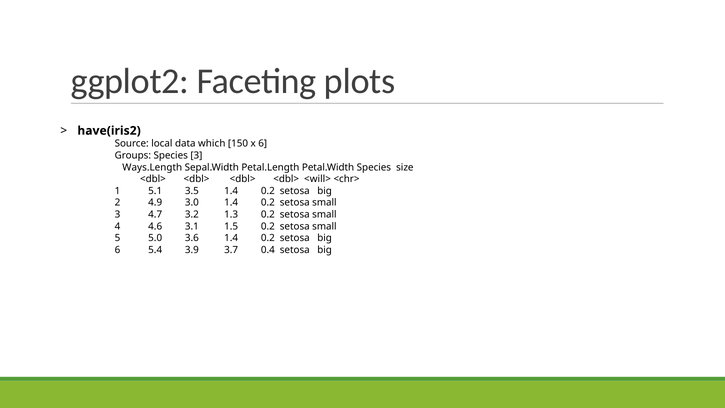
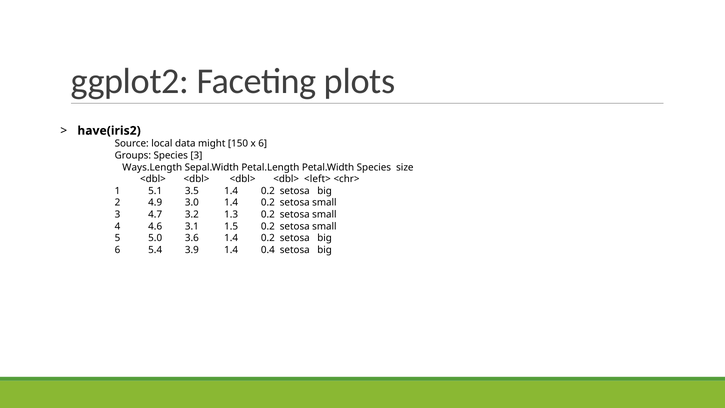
which: which -> might (212, 144)
<will>: <will> -> <left> (317, 179)
3.9 3.7: 3.7 -> 1.4 (231, 250)
